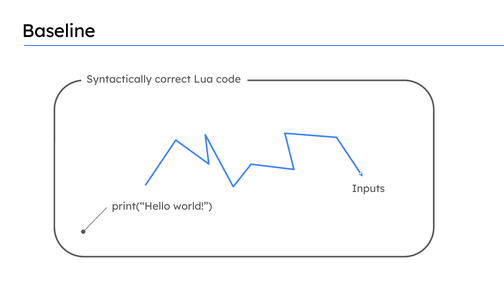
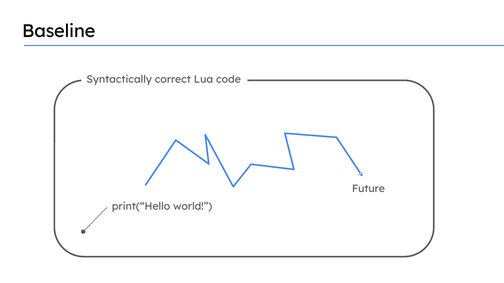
Inputs: Inputs -> Future (368, 189)
